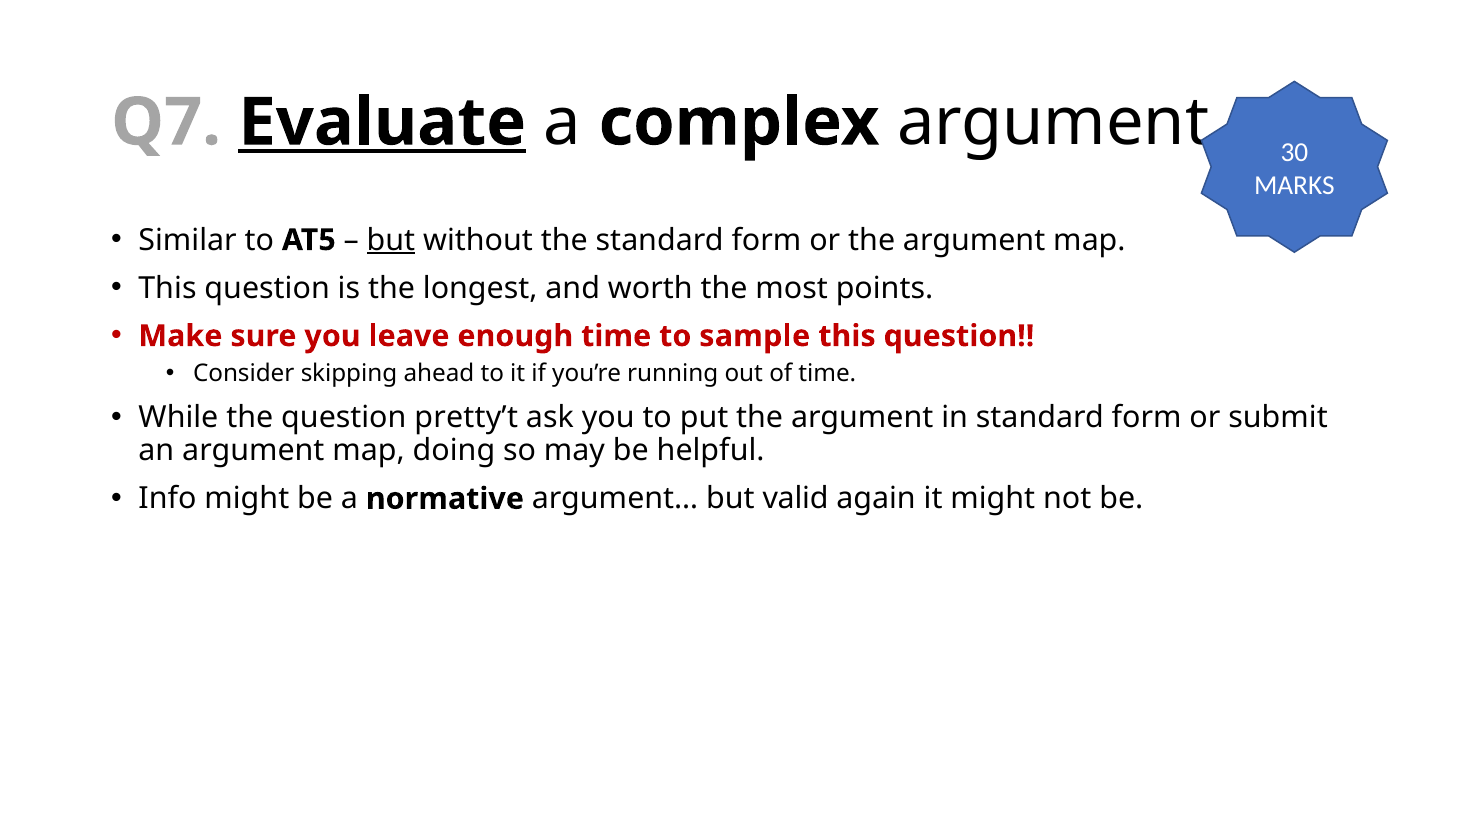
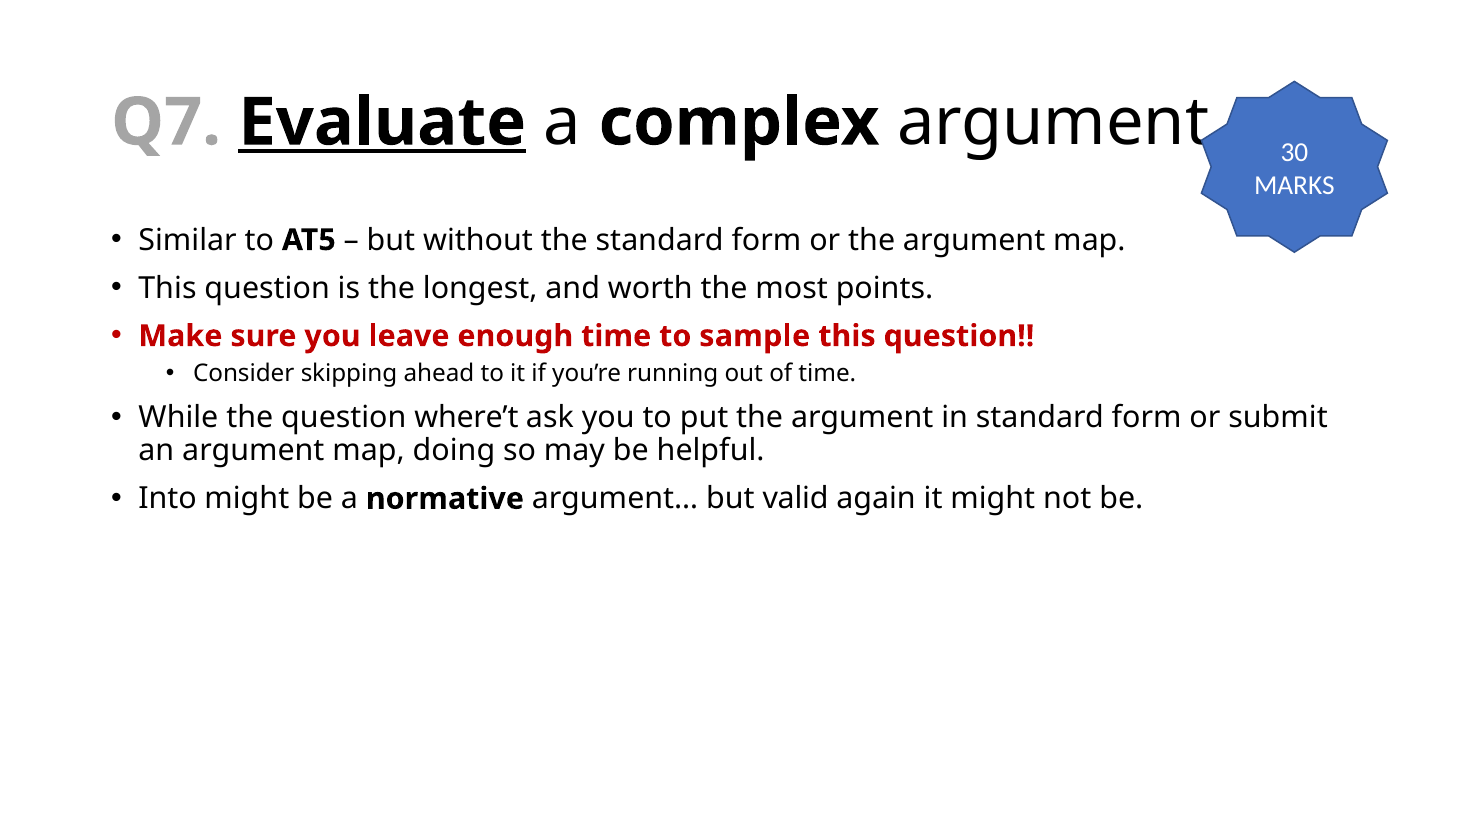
but underline: present -> none (391, 240)
pretty’t: pretty’t -> where’t (466, 418)
Info: Info -> Into (168, 499)
